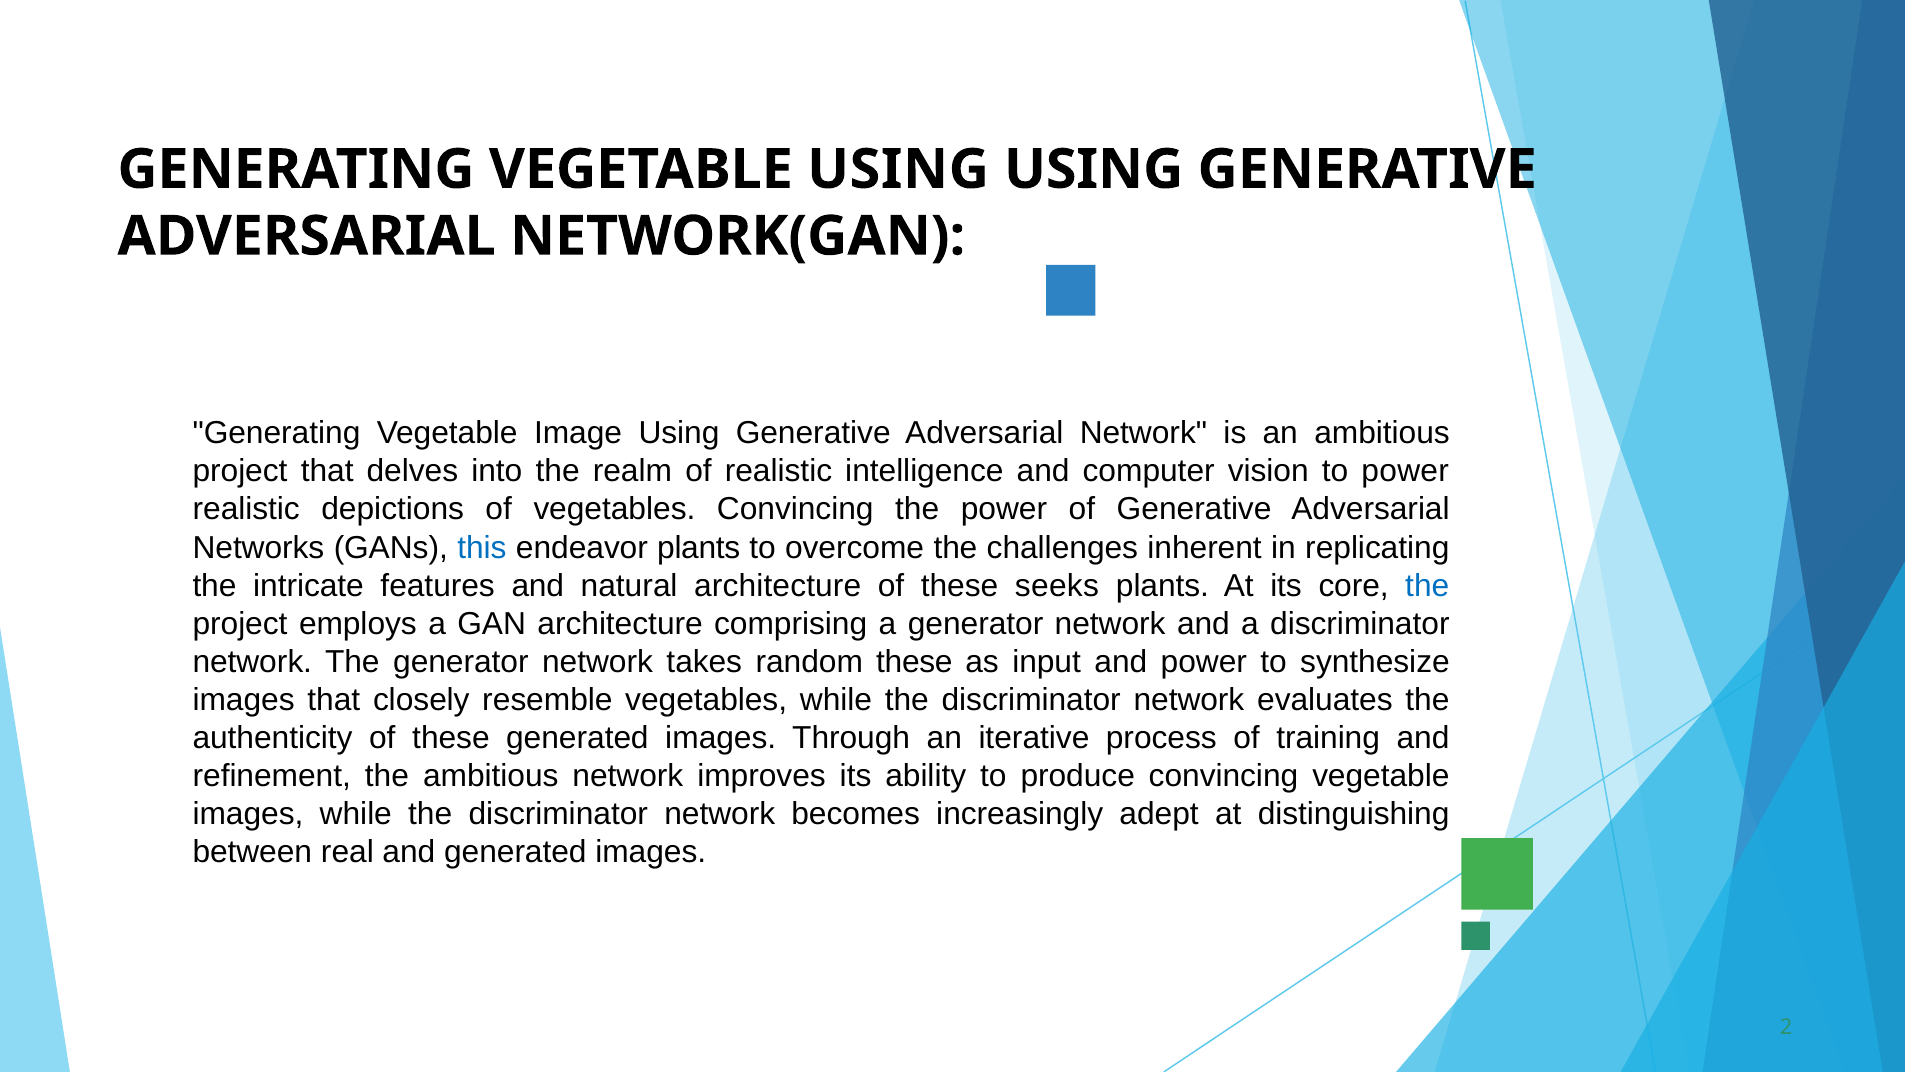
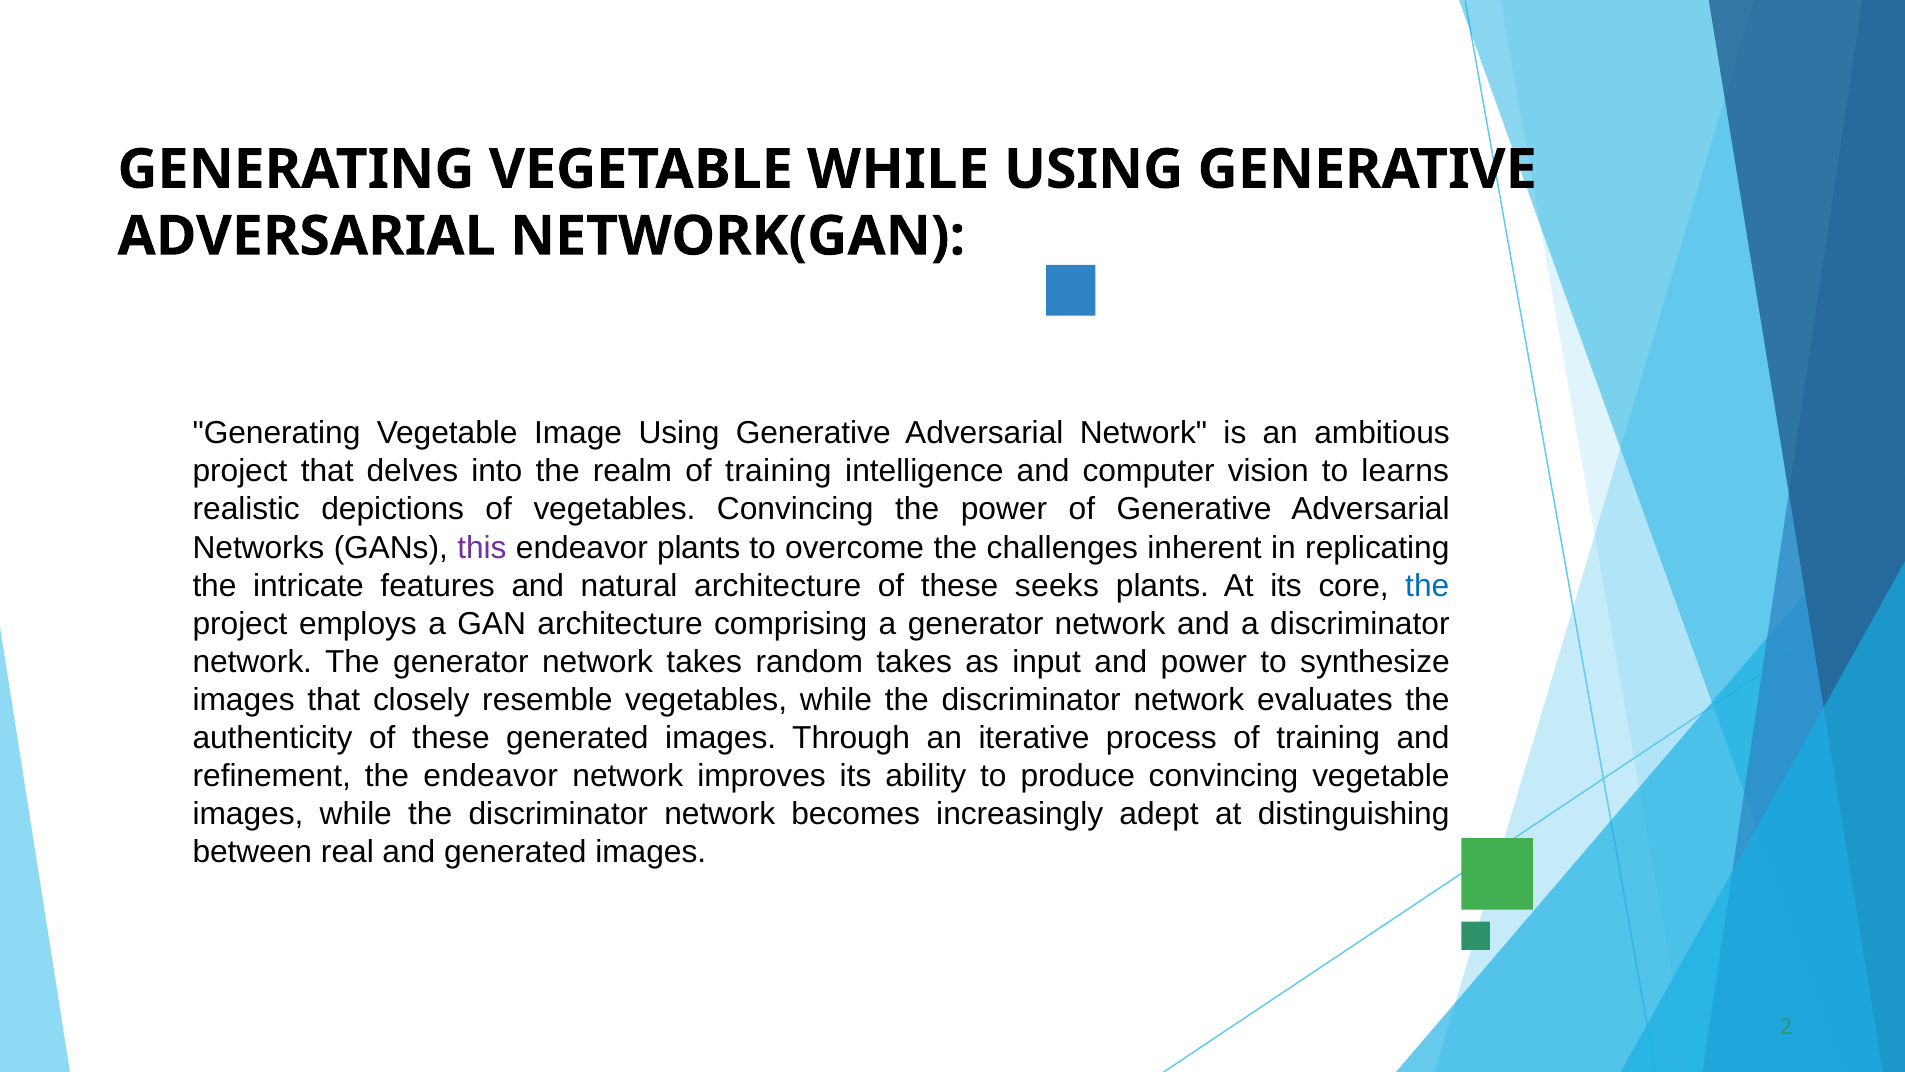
VEGETABLE USING: USING -> WHILE (898, 169)
realm of realistic: realistic -> training (778, 471)
to power: power -> learns (1405, 471)
this colour: blue -> purple (482, 547)
random these: these -> takes (914, 662)
the ambitious: ambitious -> endeavor (491, 776)
